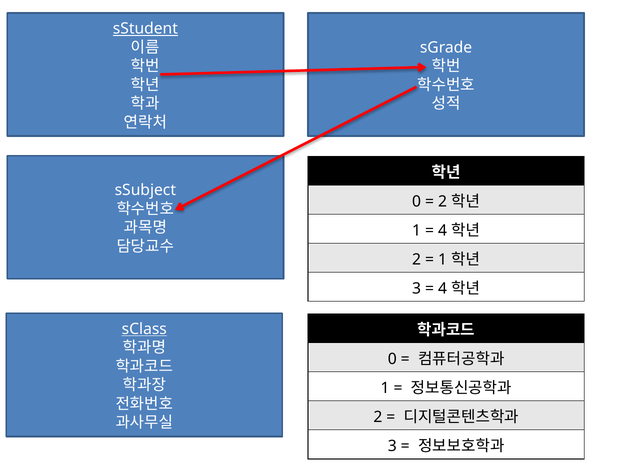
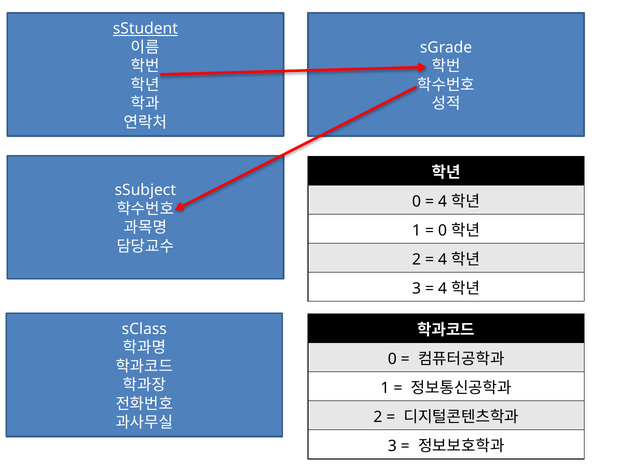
2: 2 -> 4 (443, 202)
4: 4 -> 0 (443, 231)
1: 1 -> 4 (443, 260)
sClass underline: present -> none (144, 329)
